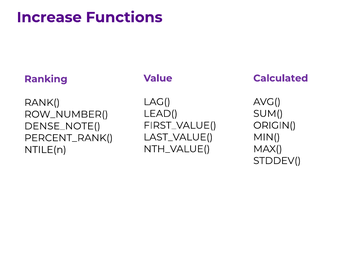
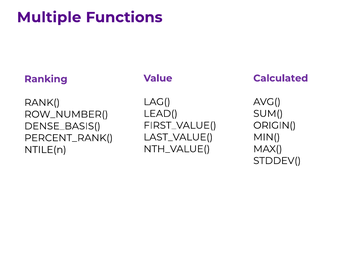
Increase: Increase -> Multiple (49, 17)
DENSE_NOTE(: DENSE_NOTE( -> DENSE_BASIS( (62, 126)
